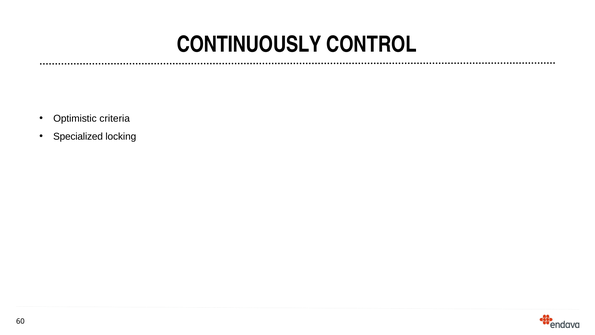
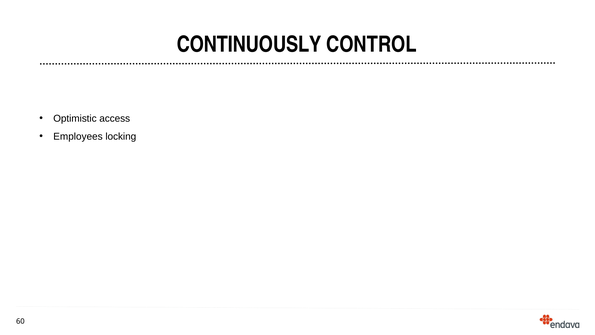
criteria: criteria -> access (115, 118)
Specialized: Specialized -> Employees (78, 136)
